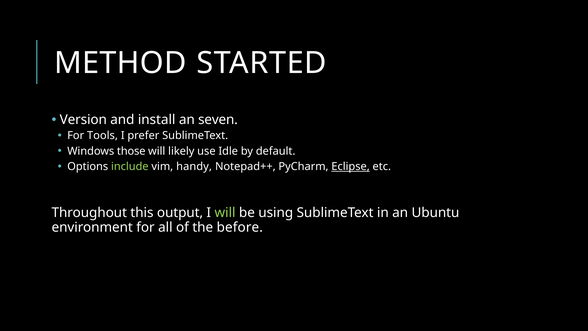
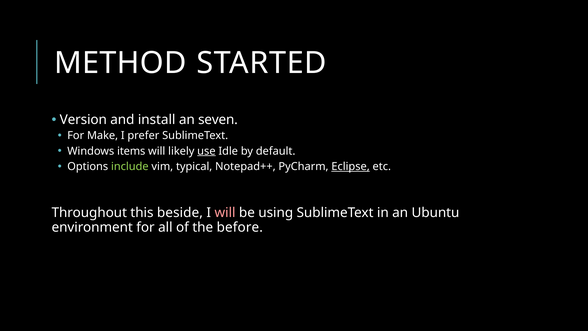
Tools: Tools -> Make (103, 135)
those: those -> items (131, 151)
use underline: none -> present (206, 151)
handy: handy -> typical (194, 167)
output: output -> beside (180, 213)
will colour: light green -> pink (225, 213)
